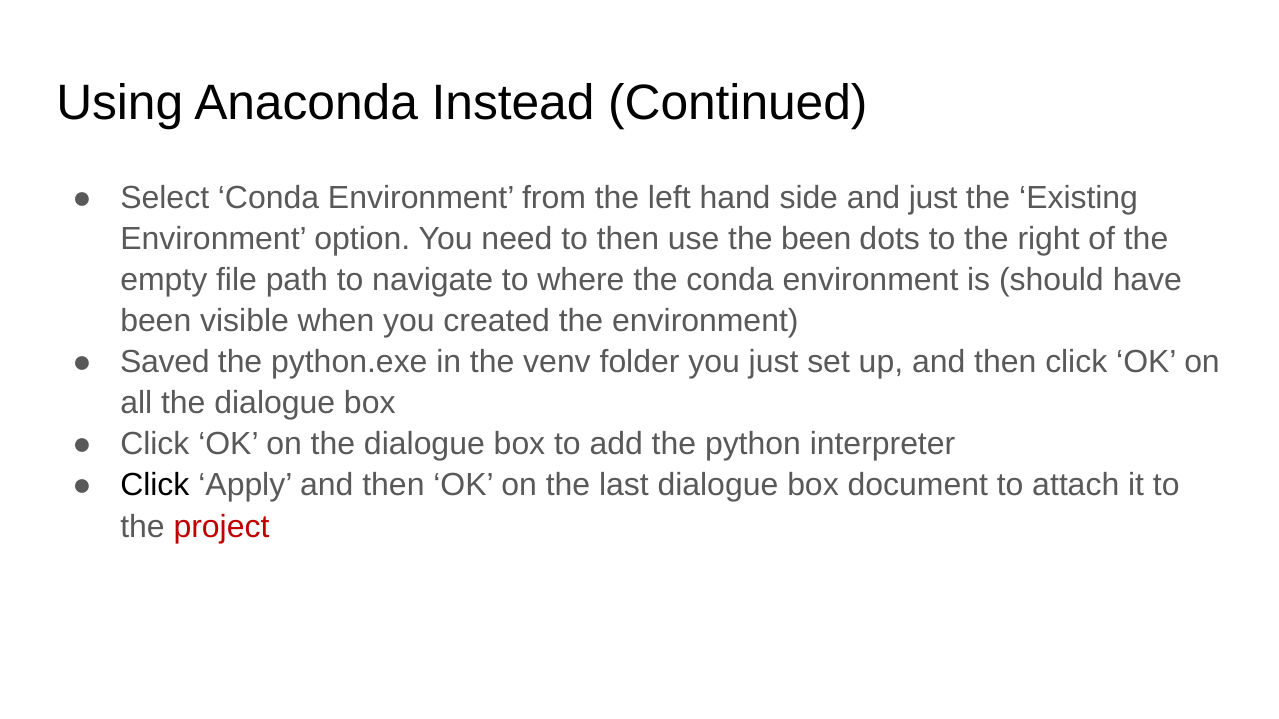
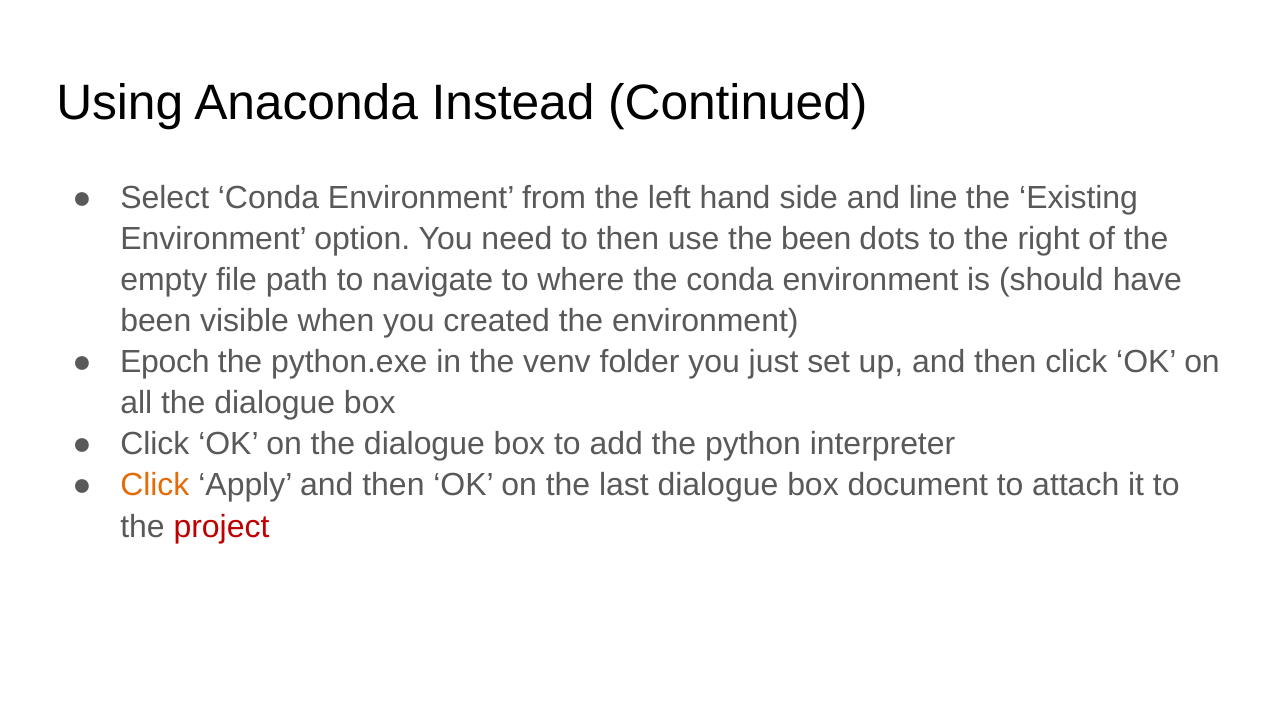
and just: just -> line (933, 198)
Saved: Saved -> Epoch (165, 362)
Click colour: black -> orange (155, 486)
